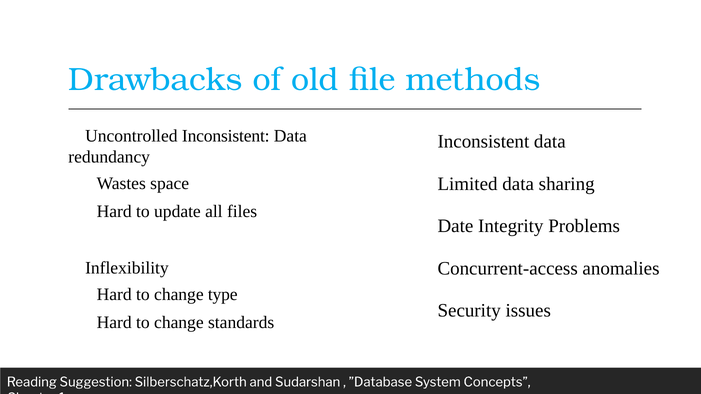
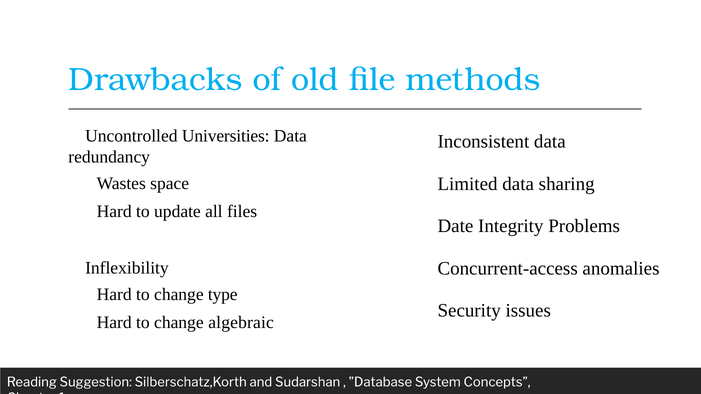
Inconsistent: Inconsistent -> Universities (226, 136)
standards: standards -> algebraic (241, 323)
